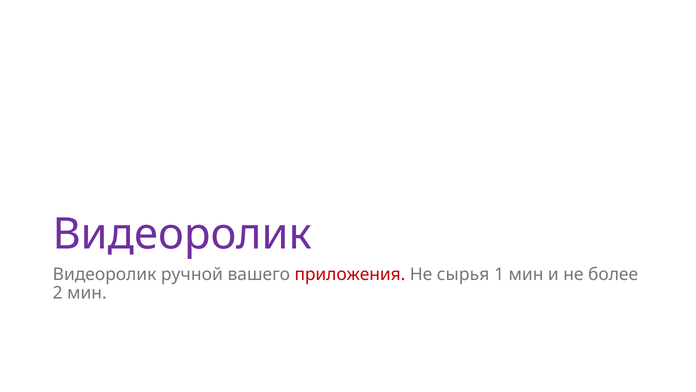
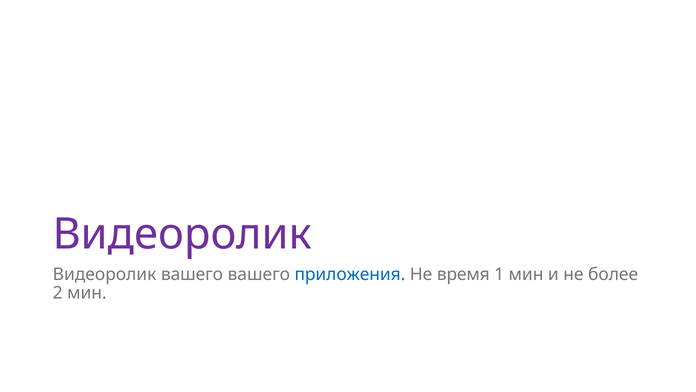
Видеоролик ручной: ручной -> вашего (192, 274)
приложения colour: red -> blue (350, 274)
сырья: сырья -> время (463, 274)
